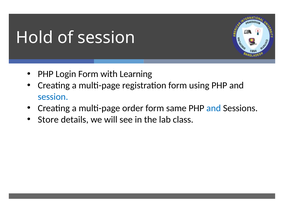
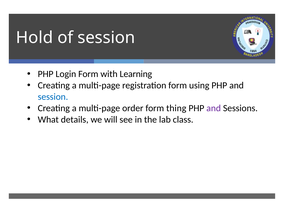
same: same -> thing (176, 108)
and colour: blue -> purple (214, 108)
Store: Store -> What (48, 119)
